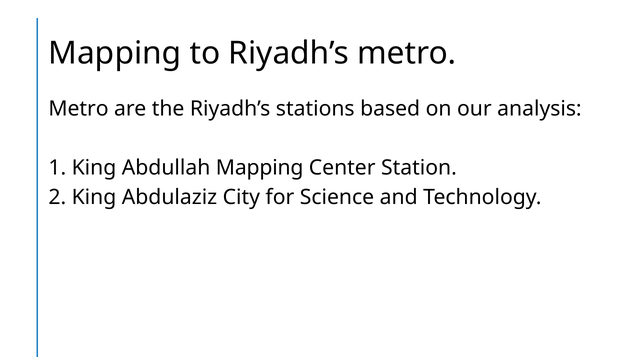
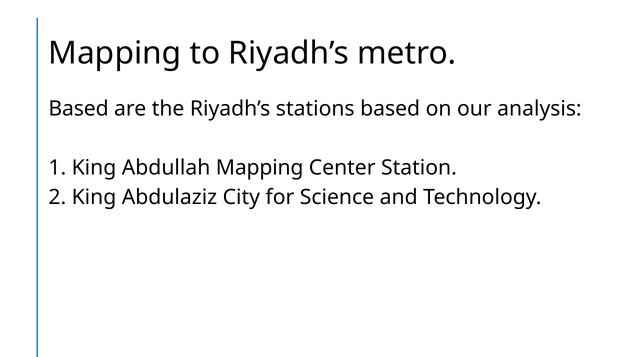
Metro: Metro -> Based (79, 109)
